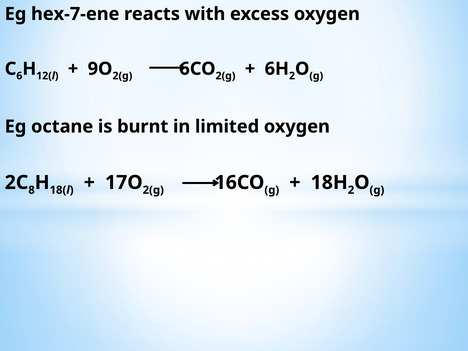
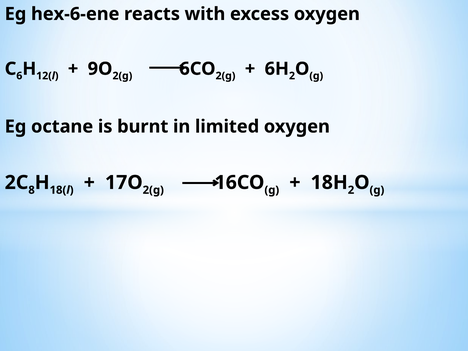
hex-7-ene: hex-7-ene -> hex-6-ene (75, 14)
